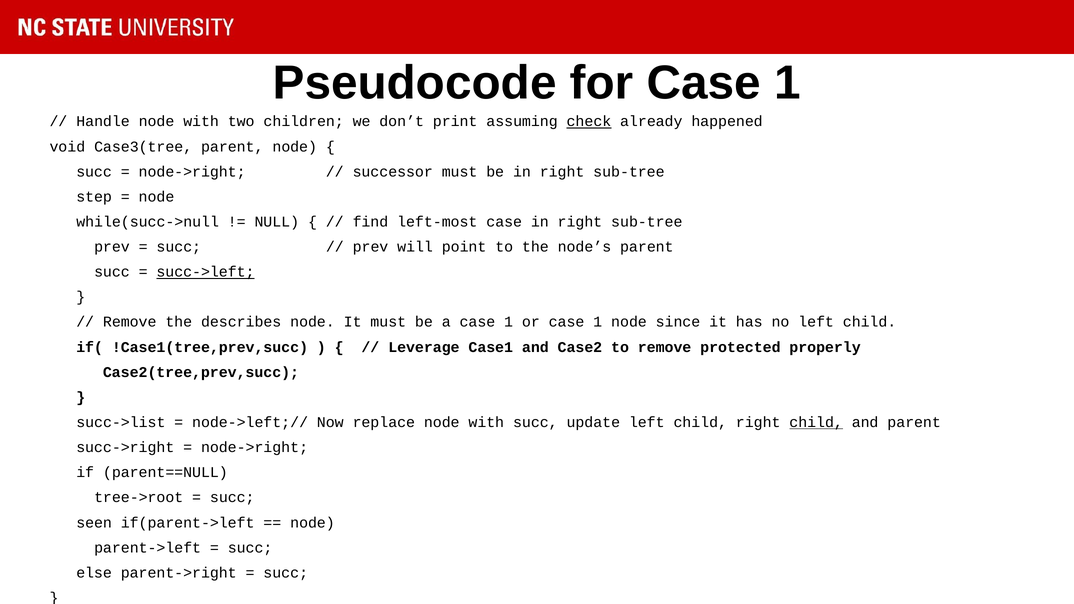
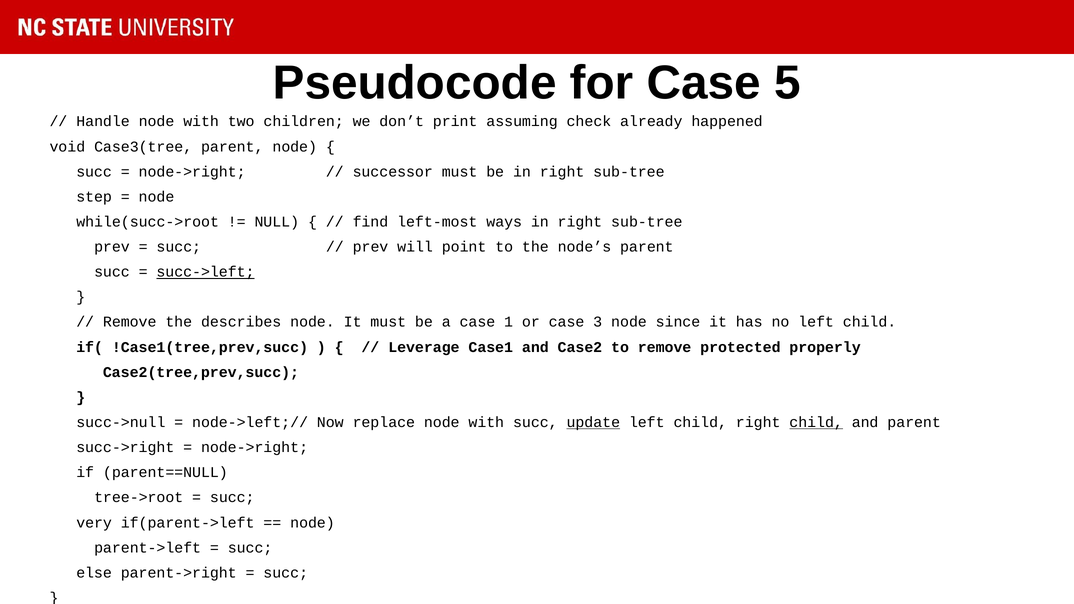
for Case 1: 1 -> 5 (787, 83)
check underline: present -> none (589, 122)
while(succ->null: while(succ->null -> while(succ->root (148, 222)
left-most case: case -> ways (504, 222)
or case 1: 1 -> 3 (598, 322)
succ->list: succ->list -> succ->null (121, 422)
update underline: none -> present (593, 422)
seen: seen -> very (94, 523)
